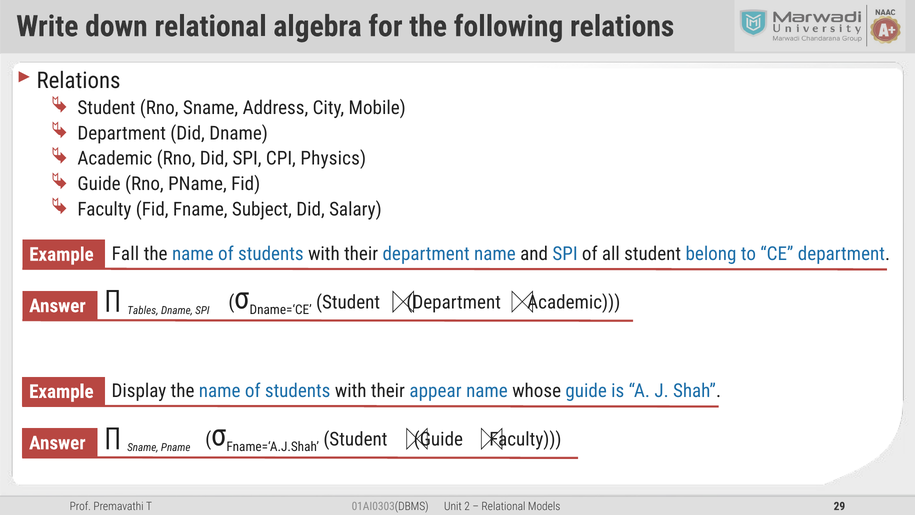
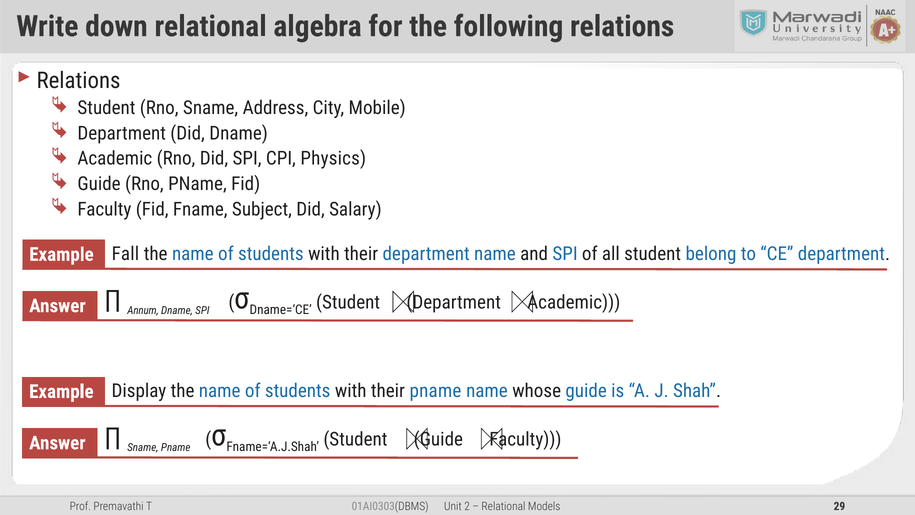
Tables: Tables -> Annum (143, 310)
their appear: appear -> pname (435, 391)
